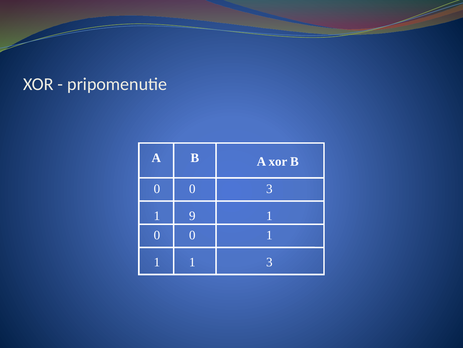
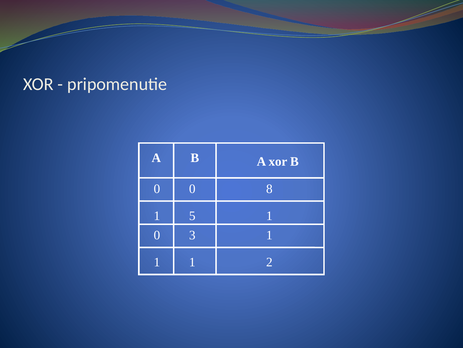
0 3: 3 -> 8 (269, 188)
9: 9 -> 5 (192, 215)
0: 0 -> 3 (192, 235)
1 3: 3 -> 2 (269, 262)
